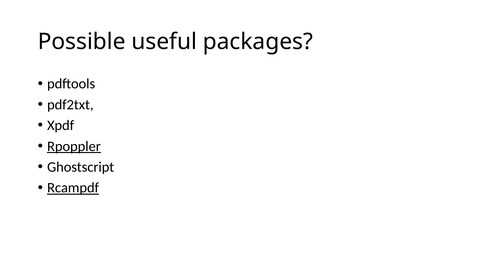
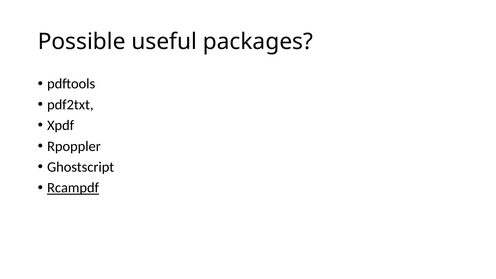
Rpoppler underline: present -> none (74, 146)
